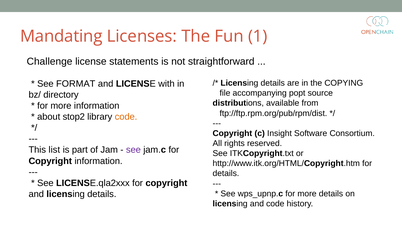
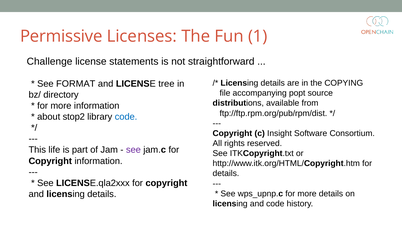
Mandating: Mandating -> Permissive (61, 36)
with: with -> tree (166, 84)
code colour: orange -> blue (126, 117)
list: list -> life (54, 150)
